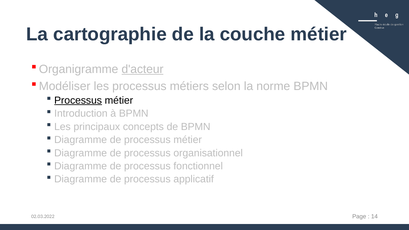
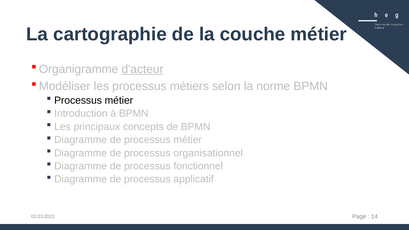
Processus underline: present -> none (78, 100)
